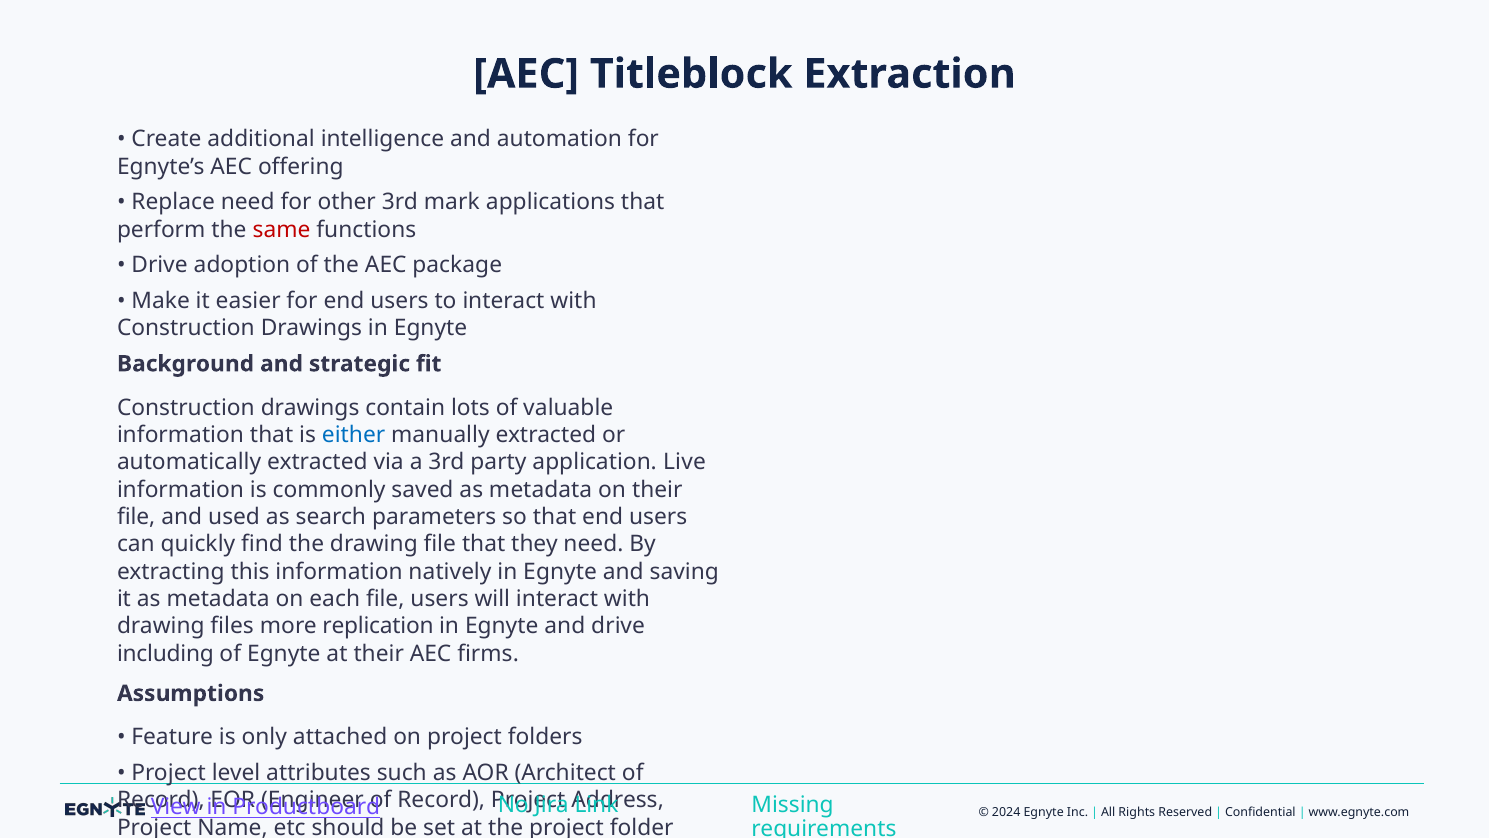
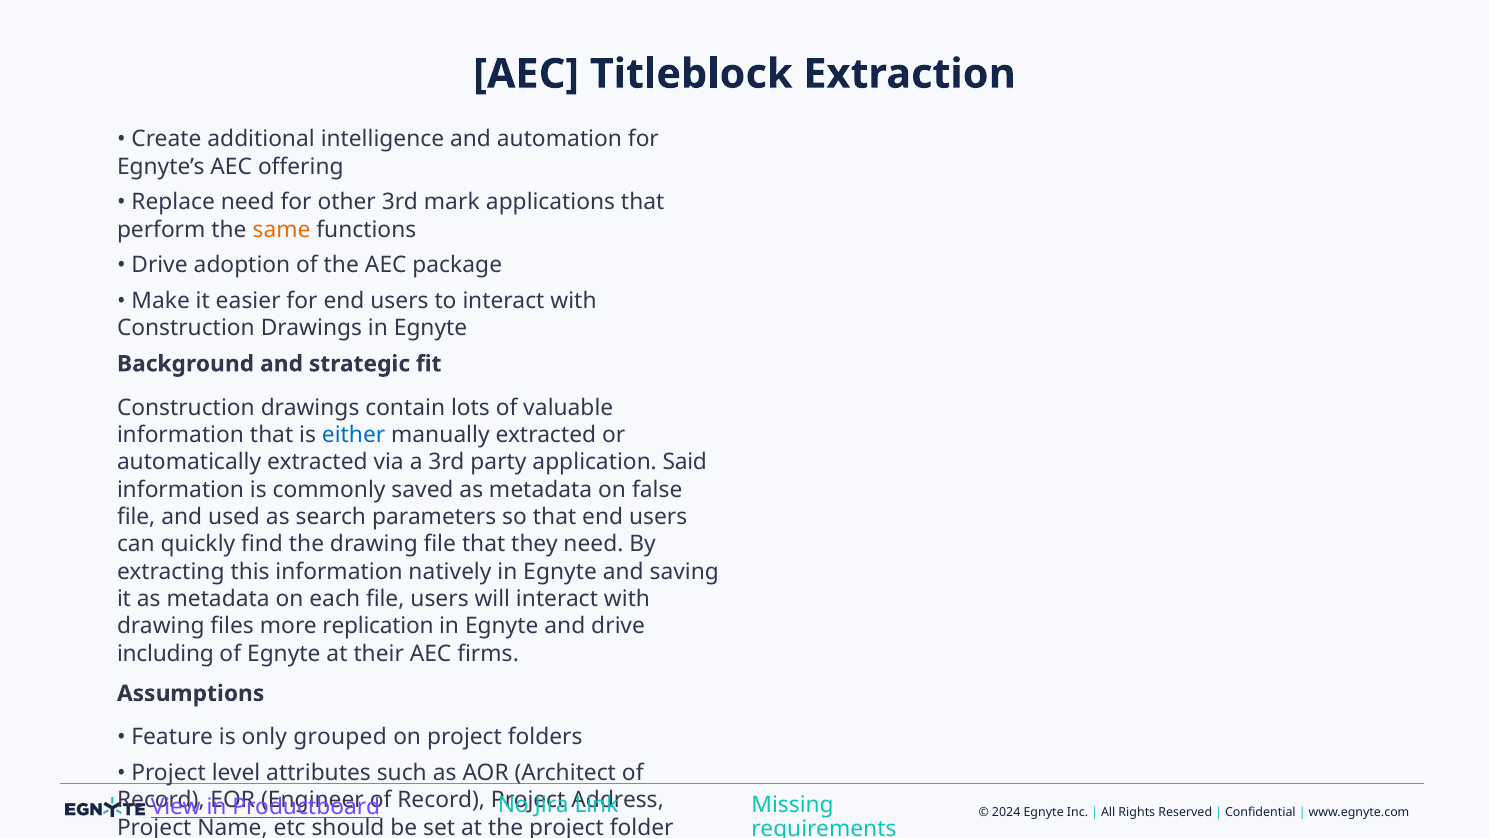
same colour: red -> orange (282, 230)
Live: Live -> Said (685, 462)
on their: their -> false (657, 489)
attached: attached -> grouped (340, 737)
